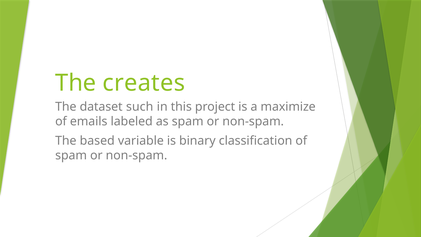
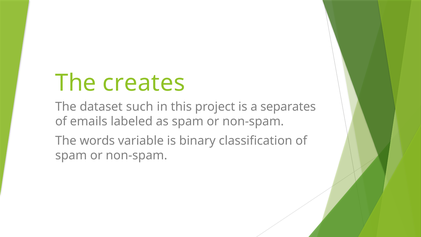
maximize: maximize -> separates (288, 107)
based: based -> words (97, 141)
